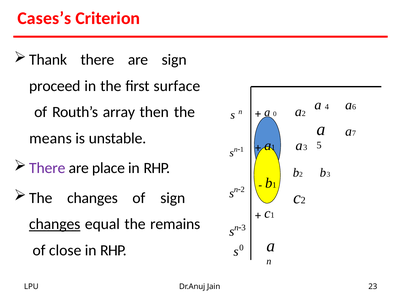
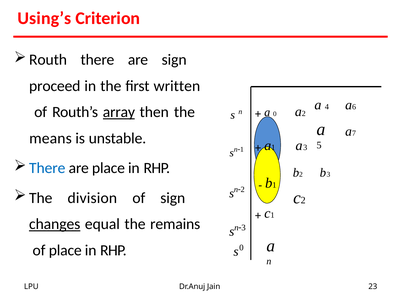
Cases’s: Cases’s -> Using’s (44, 19)
Thank: Thank -> Routh (48, 60)
surface: surface -> written (177, 86)
array underline: none -> present (119, 112)
There colour: purple -> blue (47, 169)
The changes: changes -> division (92, 198)
of close: close -> place (65, 251)
